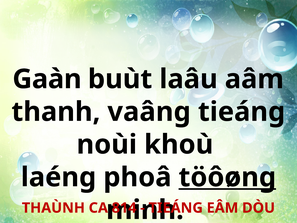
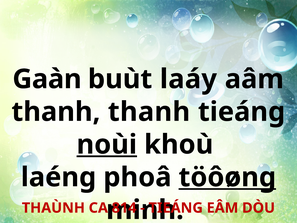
laâu: laâu -> laáy (188, 79)
thanh vaâng: vaâng -> thanh (149, 112)
noùi underline: none -> present (107, 144)
